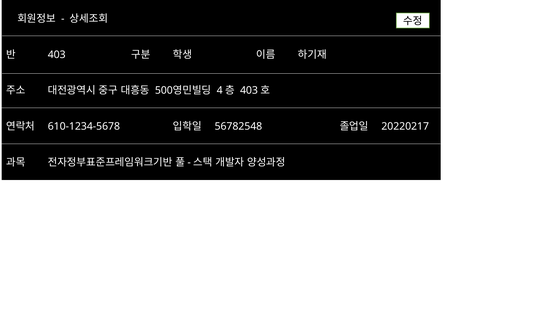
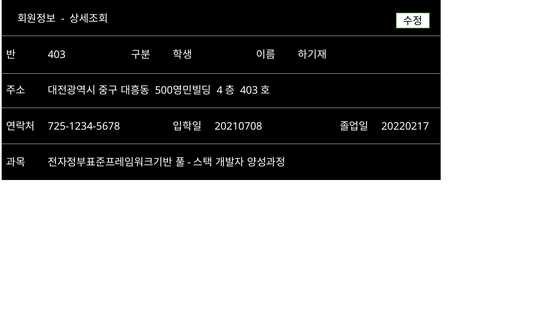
610-1234-5678: 610-1234-5678 -> 725-1234-5678 (84, 126)
56782548: 56782548 -> 20210708 (238, 126)
